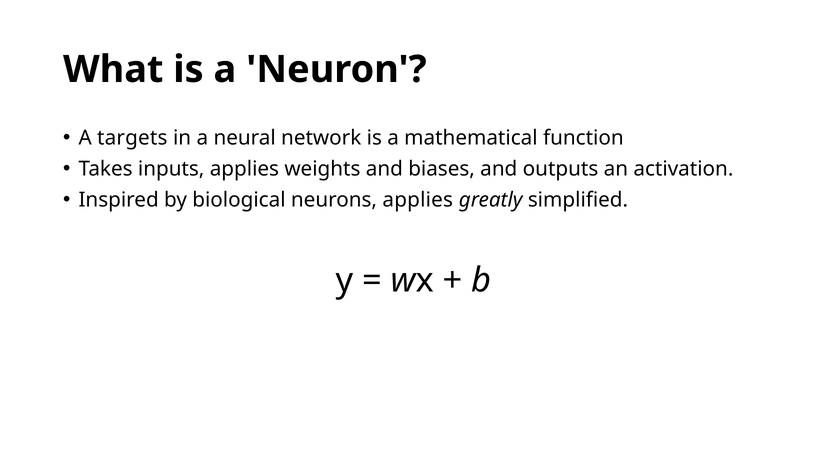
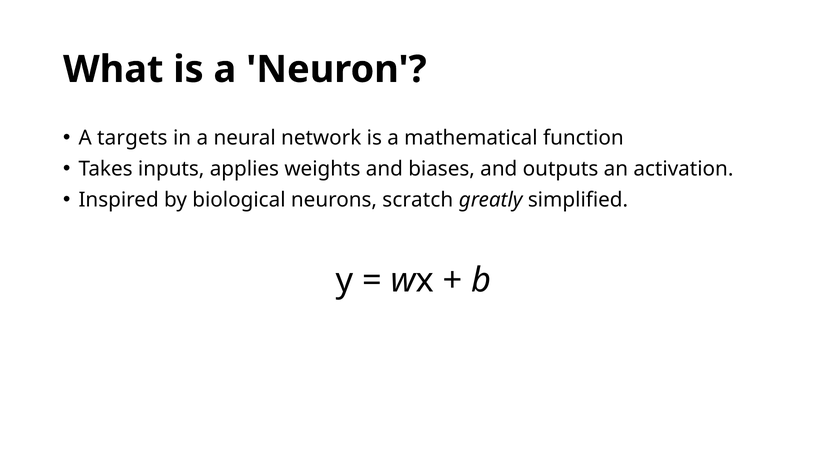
neurons applies: applies -> scratch (418, 200)
